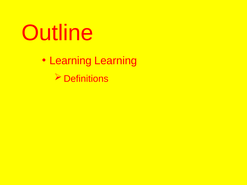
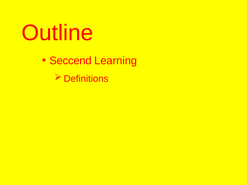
Learning: Learning -> Seccend (71, 61)
